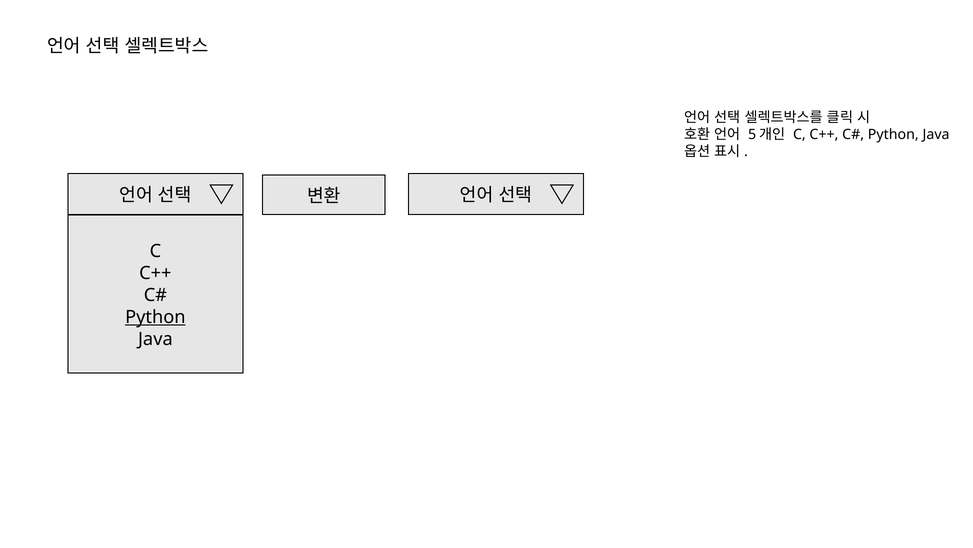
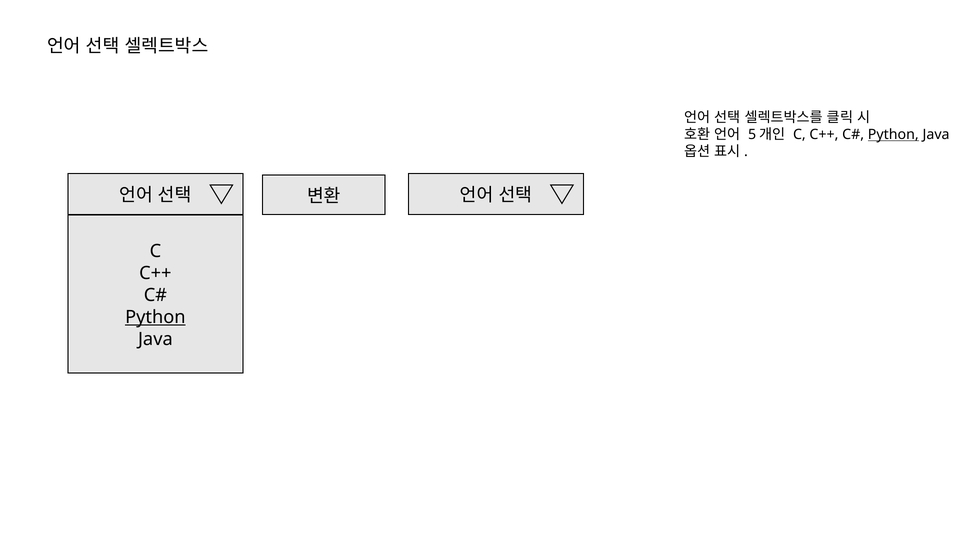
Python underline: none -> present (893, 134)
